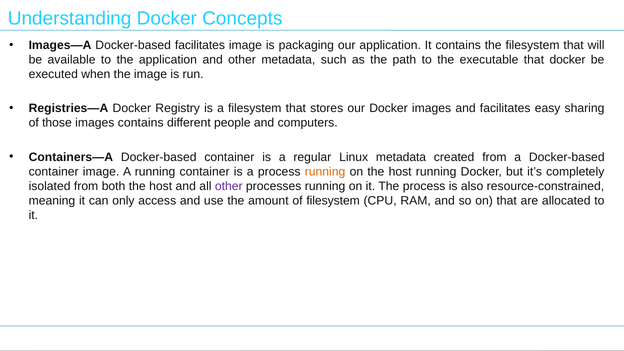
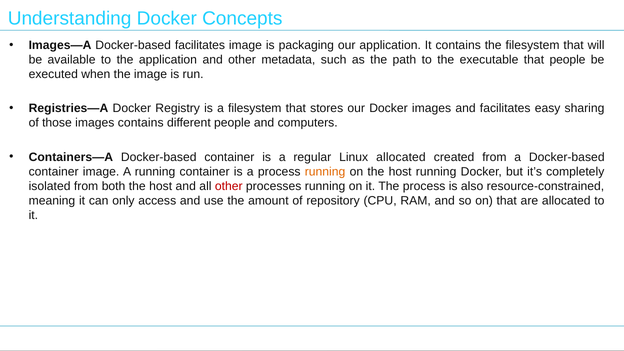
that docker: docker -> people (568, 60)
Linux metadata: metadata -> allocated (401, 157)
other colour: purple -> red (229, 186)
of filesystem: filesystem -> repository (333, 201)
